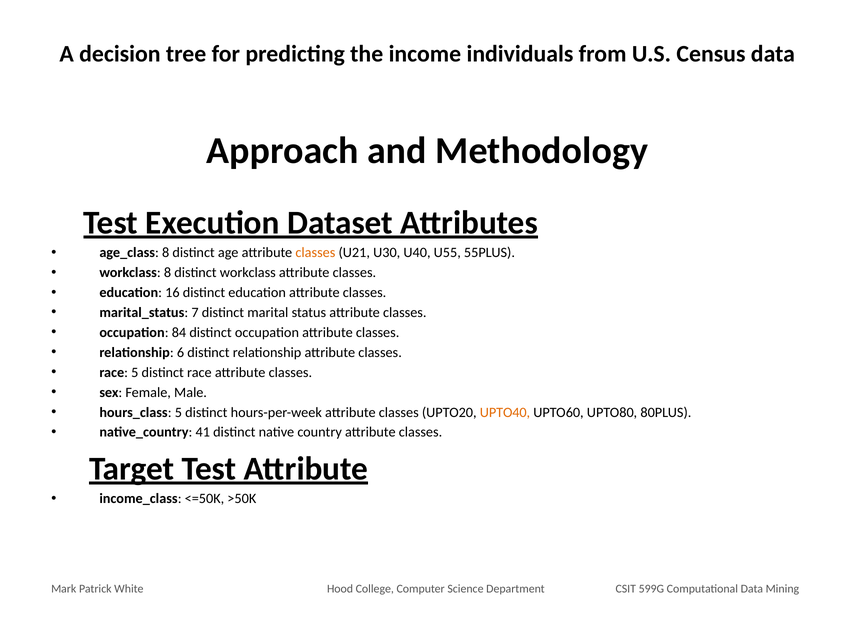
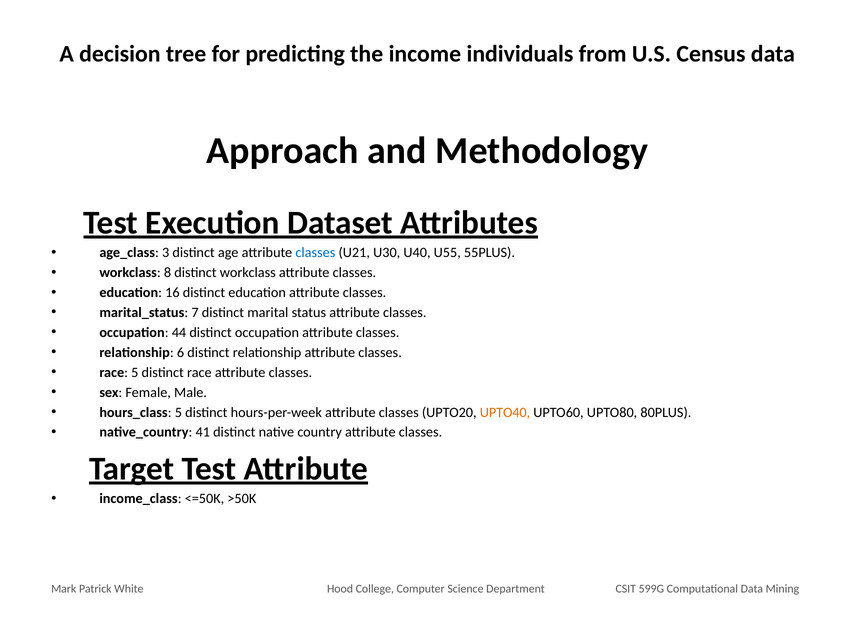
age_class 8: 8 -> 3 (166, 253)
classes colour: orange -> blue (315, 253)
84: 84 -> 44 (179, 333)
